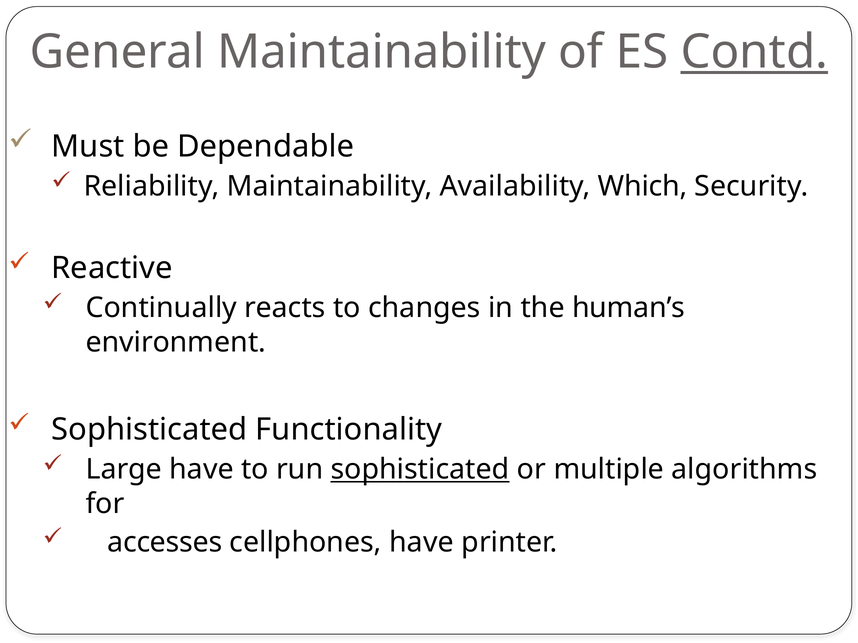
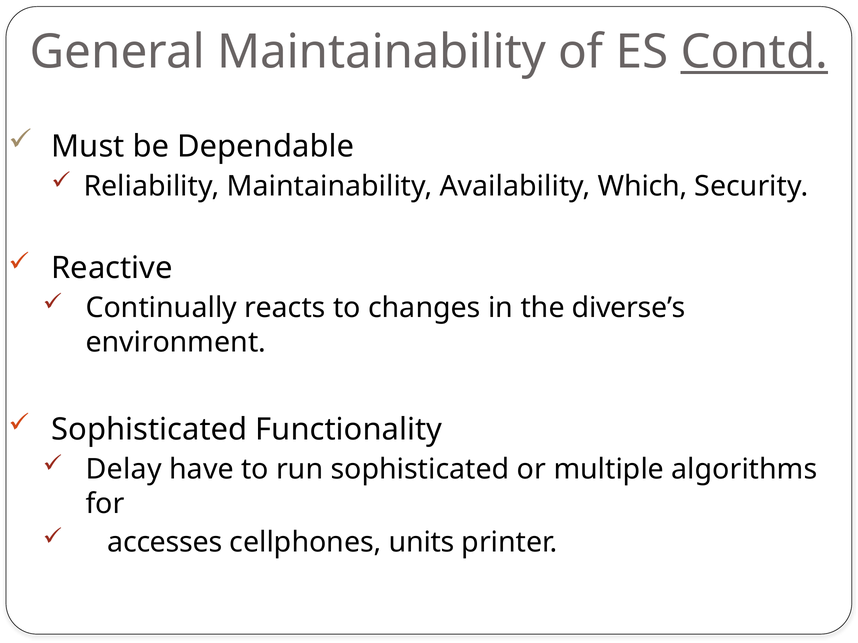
human’s: human’s -> diverse’s (629, 308)
Large: Large -> Delay (124, 470)
sophisticated underline: present -> none (420, 470)
cellphones have: have -> units (422, 543)
